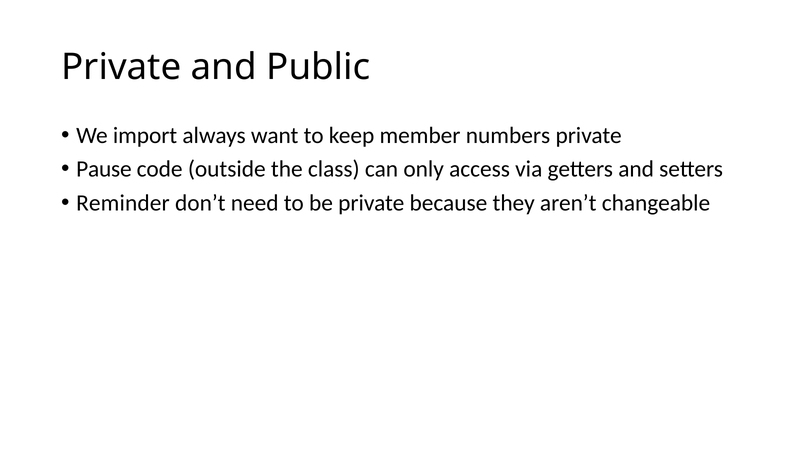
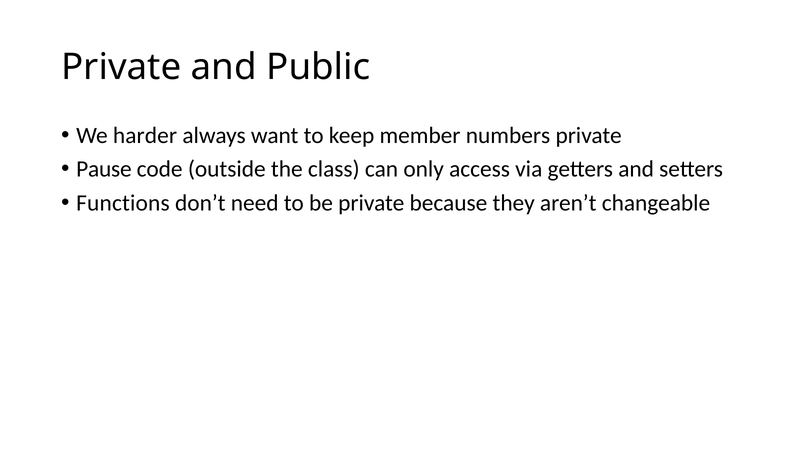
import: import -> harder (145, 136)
Reminder: Reminder -> Functions (123, 203)
